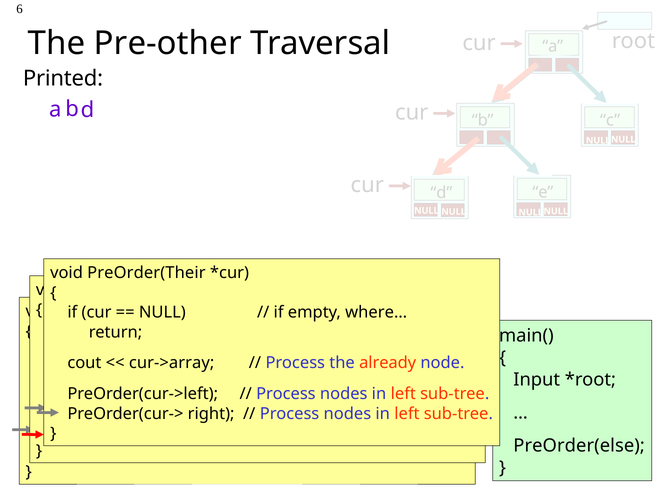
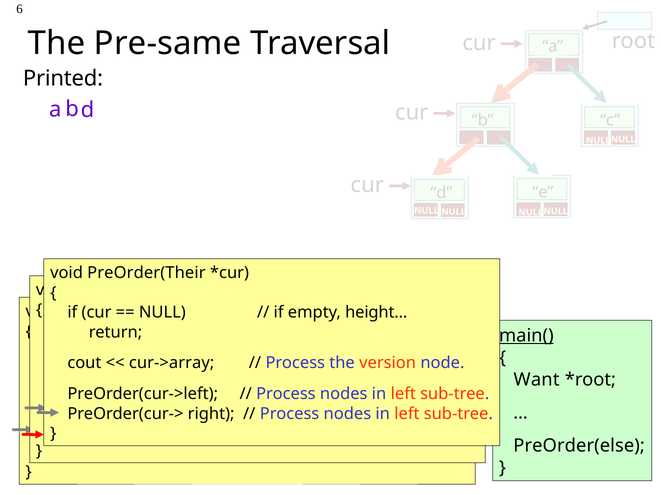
Pre-other: Pre-other -> Pre-same (168, 44)
where…: where… -> height… (376, 313)
main( underline: none -> present (526, 336)
already: already -> version (388, 364)
Input: Input -> Want (537, 380)
